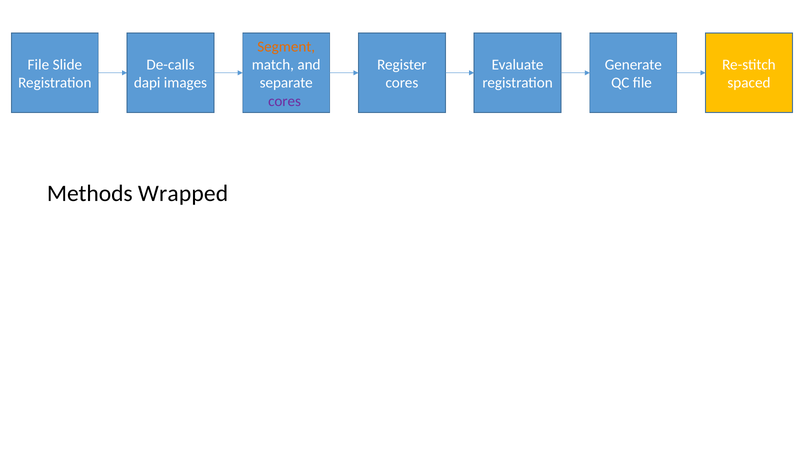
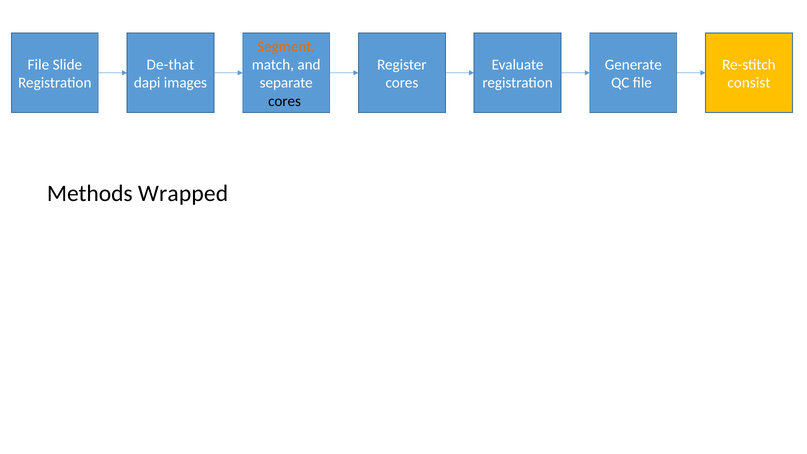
De-calls: De-calls -> De-that (170, 65)
spaced: spaced -> consist (749, 83)
cores colour: purple -> black (285, 101)
